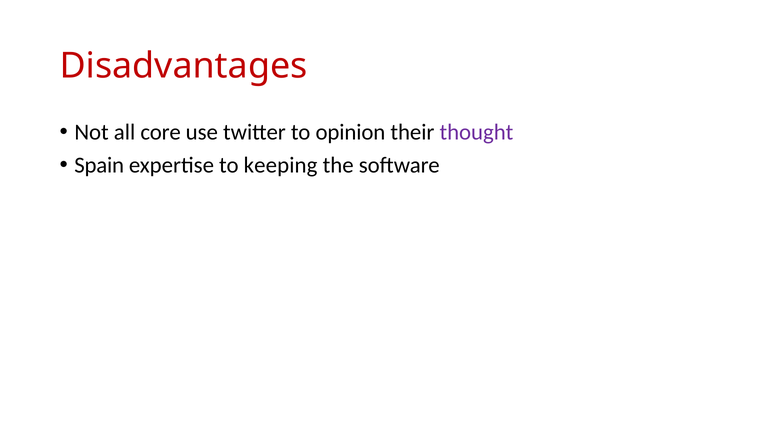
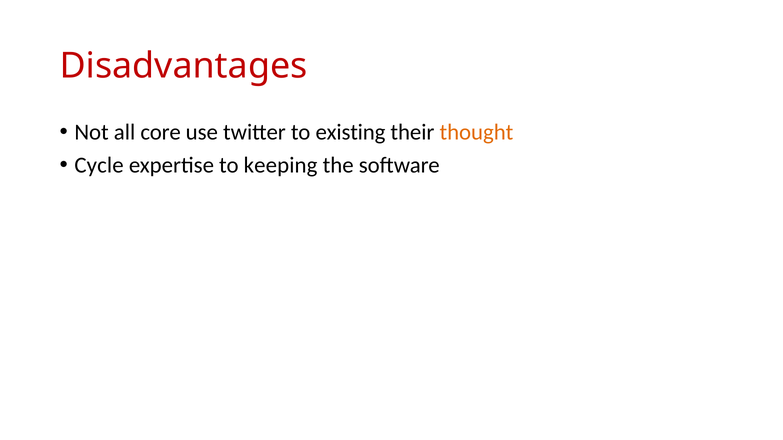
opinion: opinion -> existing (350, 132)
thought colour: purple -> orange (476, 132)
Spain: Spain -> Cycle (99, 165)
